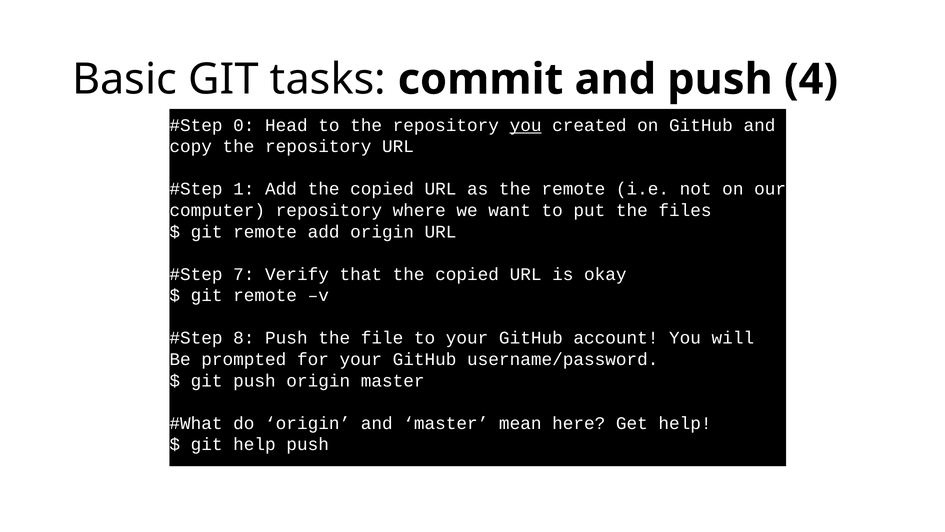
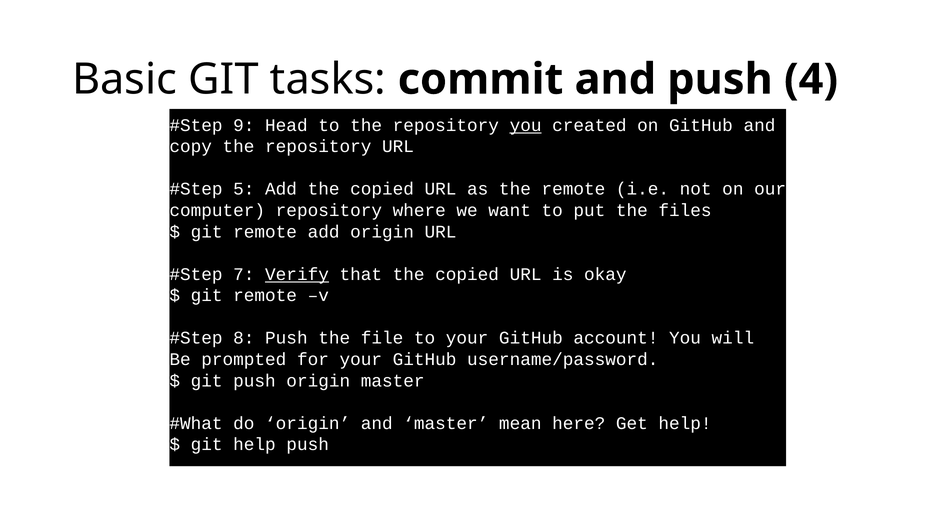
0: 0 -> 9 (244, 125)
1: 1 -> 5 (244, 189)
Verify underline: none -> present (297, 274)
